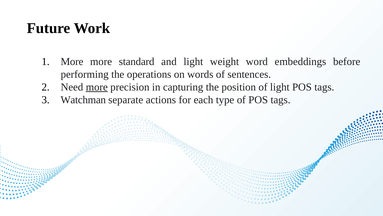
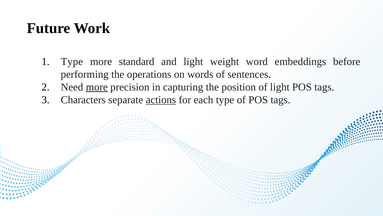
More: More -> Type (72, 61)
Watchman: Watchman -> Characters (83, 100)
actions underline: none -> present (161, 100)
